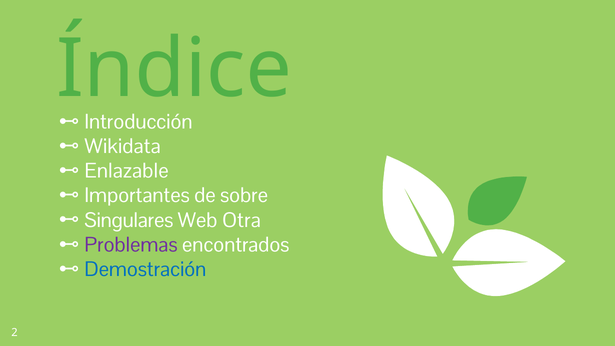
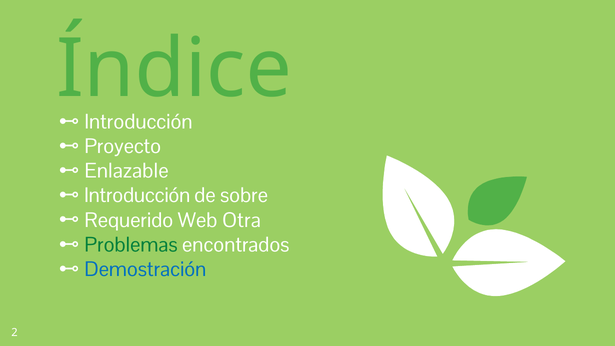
Wikidata: Wikidata -> Proyecto (123, 146)
Importantes: Importantes -> Introducción (137, 196)
Singulares: Singulares -> Requerido (129, 220)
Problemas colour: purple -> green (131, 245)
